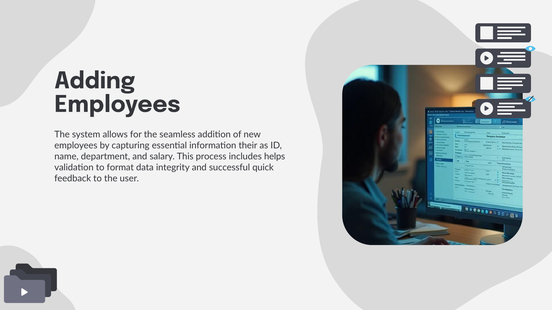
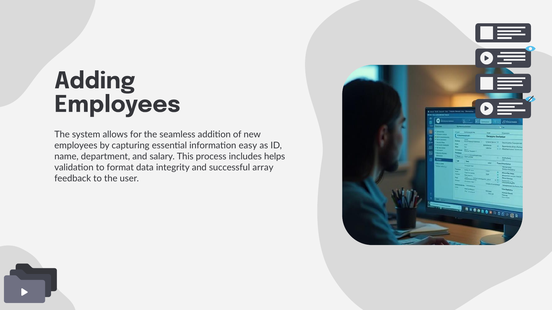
their: their -> easy (248, 146)
quick: quick -> array (263, 168)
